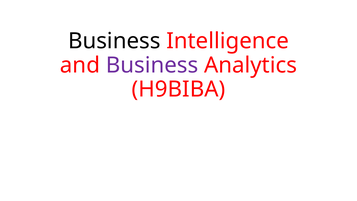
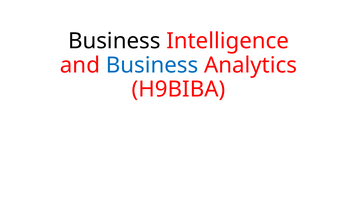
Business colour: purple -> blue (152, 65)
